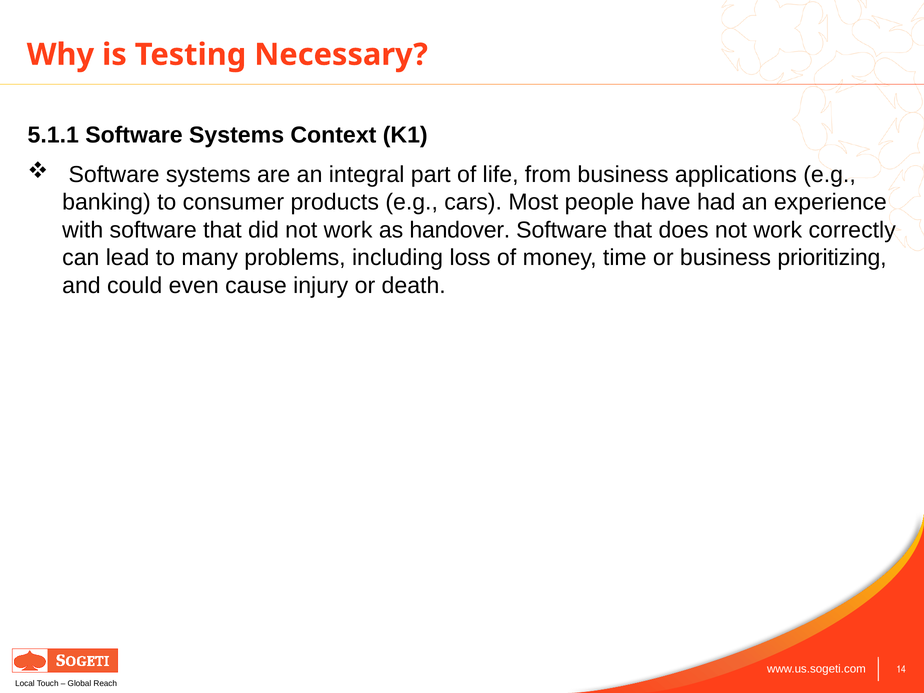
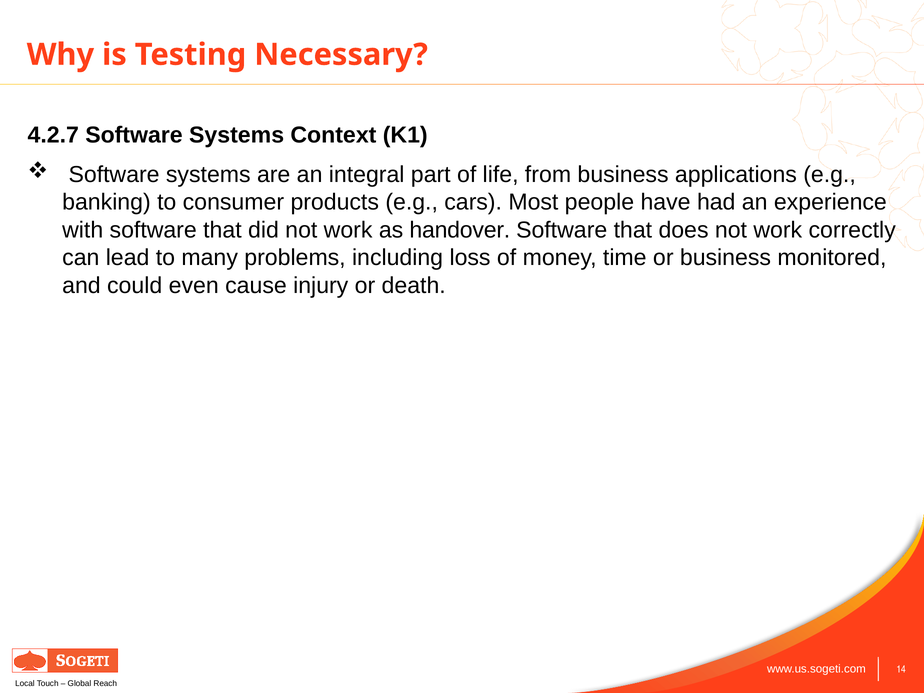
5.1.1: 5.1.1 -> 4.2.7 (53, 135)
prioritizing: prioritizing -> monitored (832, 258)
